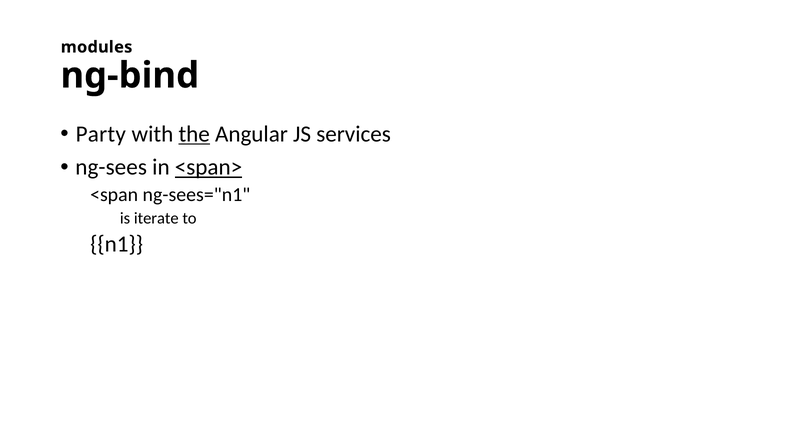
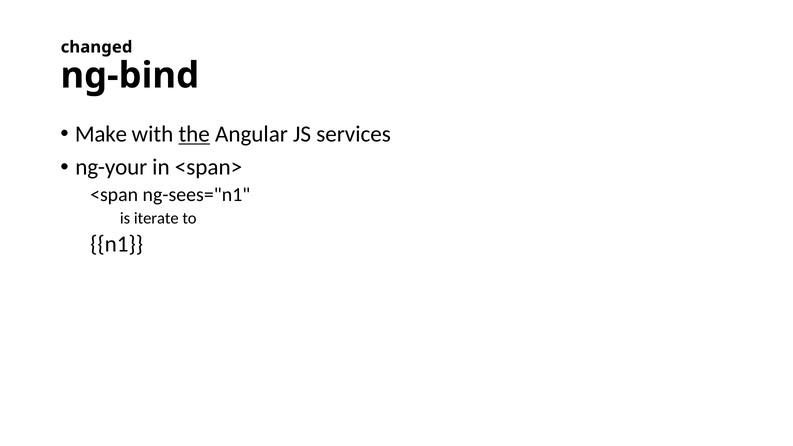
modules: modules -> changed (97, 47)
Party: Party -> Make (101, 134)
ng-sees: ng-sees -> ng-your (111, 167)
<span> underline: present -> none (209, 167)
